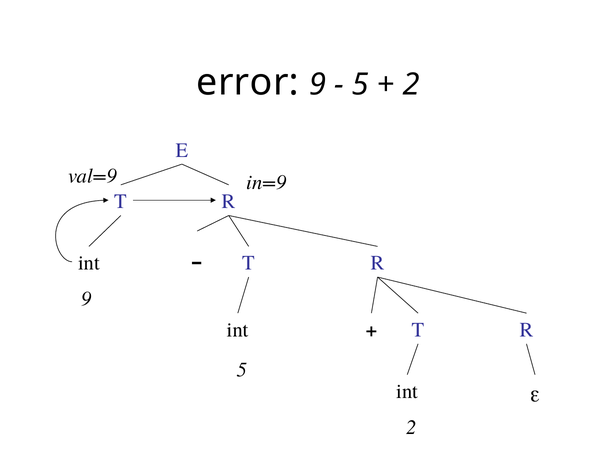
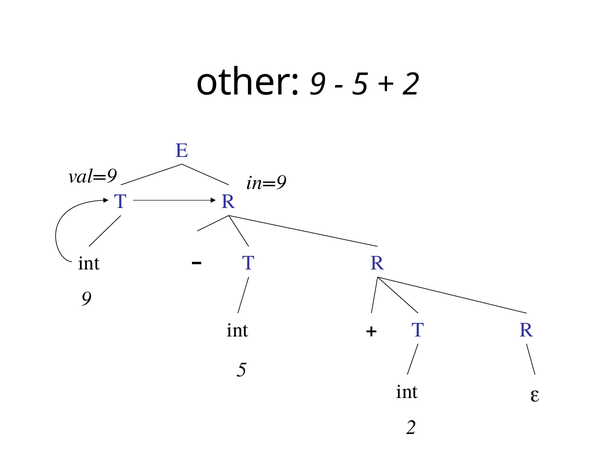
error: error -> other (248, 82)
